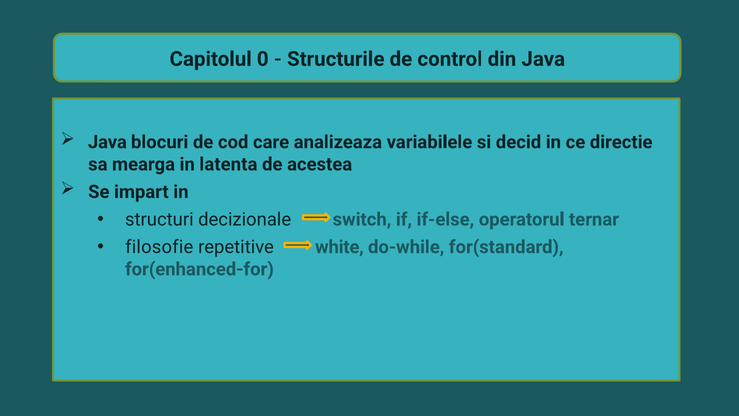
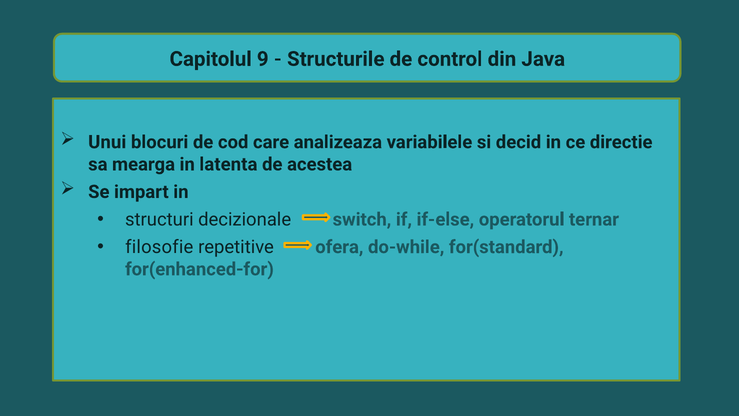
0: 0 -> 9 (263, 59)
Java: Java -> Unui (107, 142)
white: white -> ofera (339, 247)
